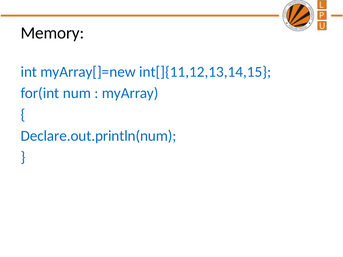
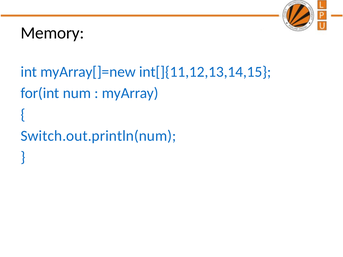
Declare.out.println(num: Declare.out.println(num -> Switch.out.println(num (98, 136)
